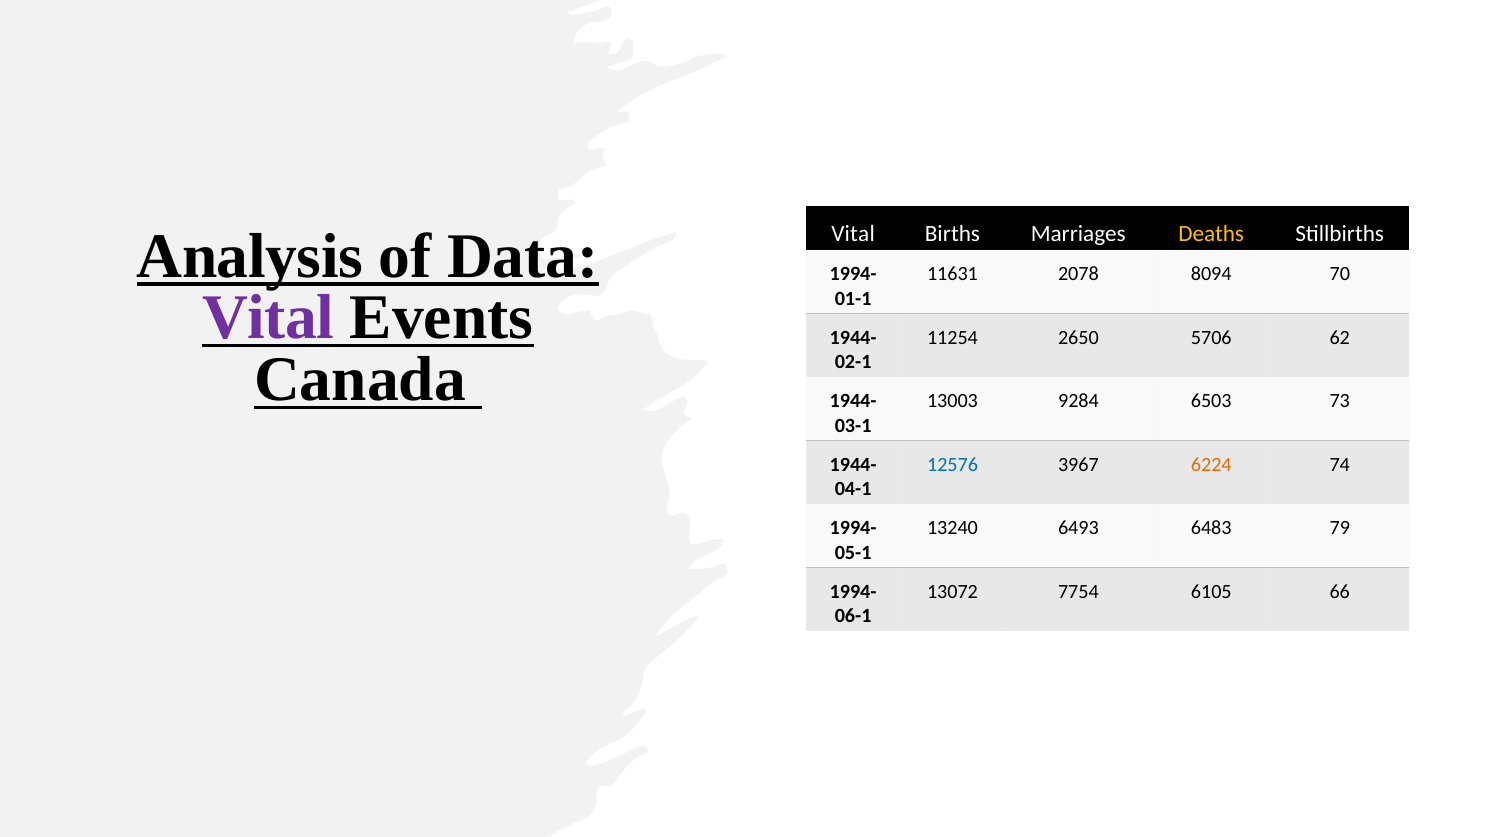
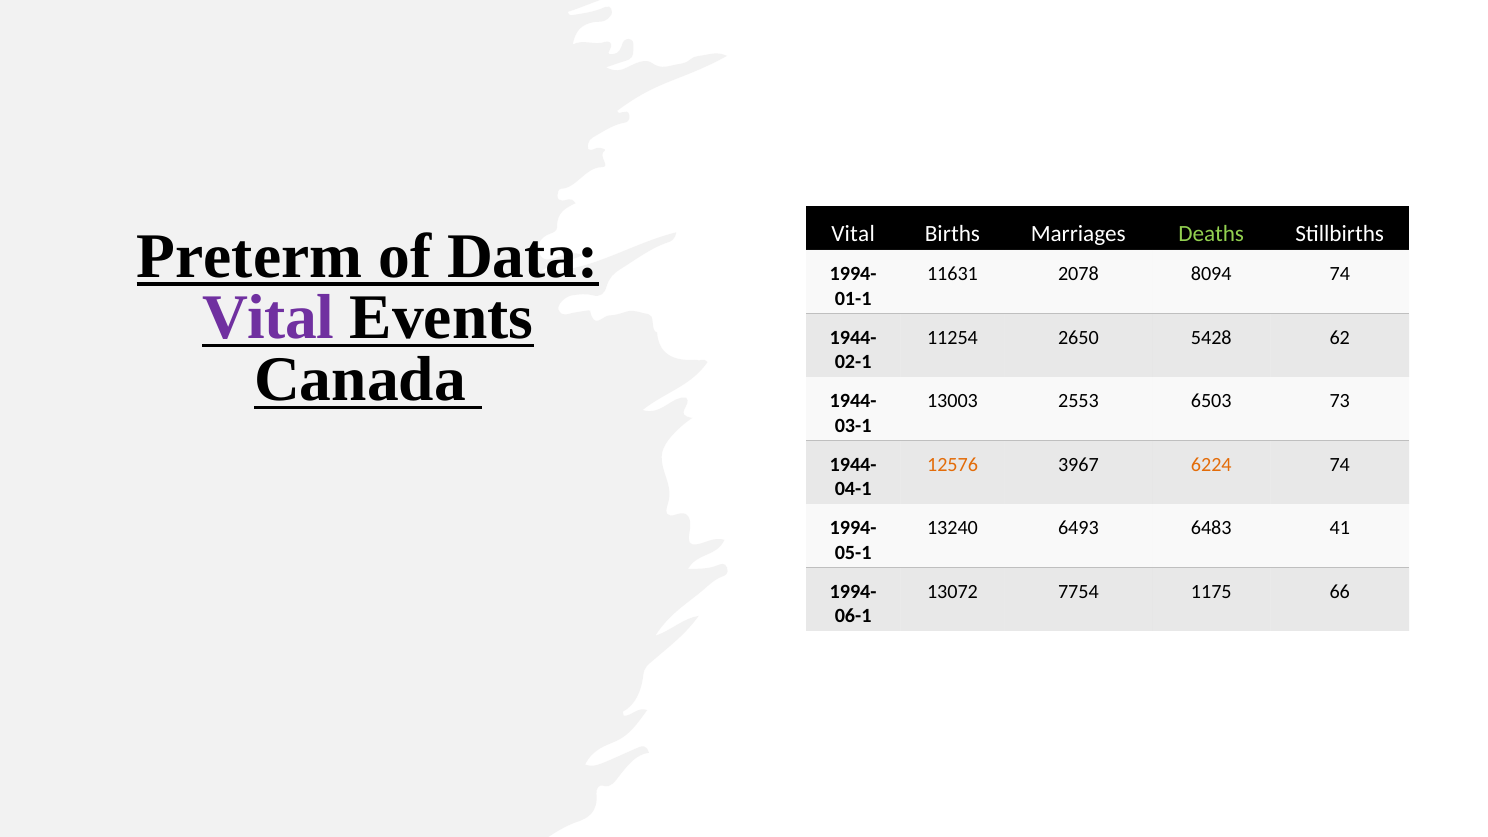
Deaths colour: yellow -> light green (1211, 234)
Analysis: Analysis -> Preterm (250, 256)
8094 70: 70 -> 74 (1340, 274)
5706: 5706 -> 5428 (1211, 338)
9284: 9284 -> 2553 (1078, 401)
12576 colour: blue -> orange (953, 465)
79: 79 -> 41 (1340, 528)
6105: 6105 -> 1175 (1211, 592)
